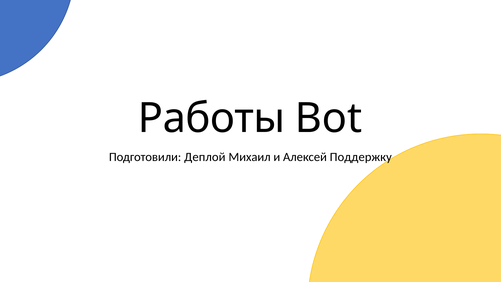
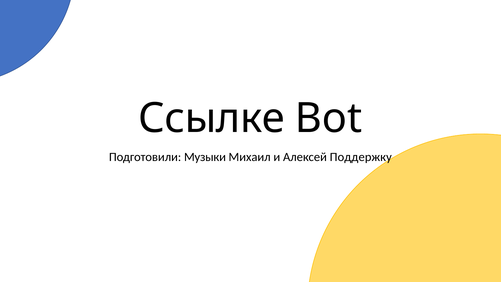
Работы: Работы -> Ссылке (212, 118)
Деплой: Деплой -> Музыки (205, 157)
